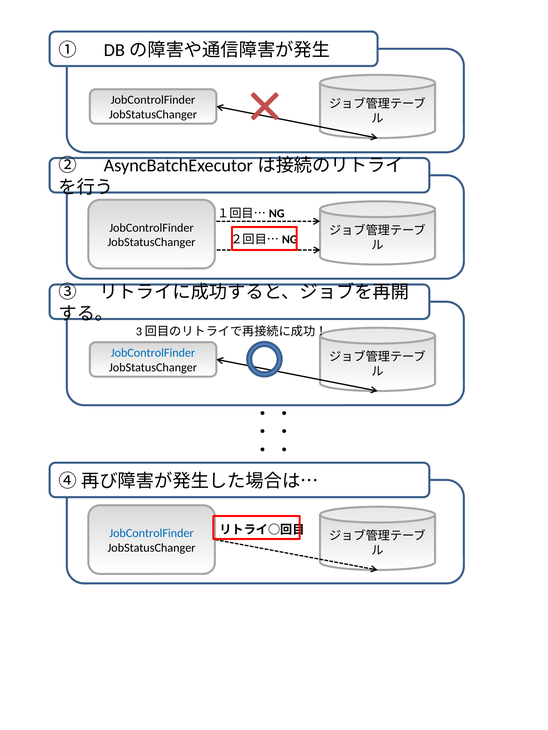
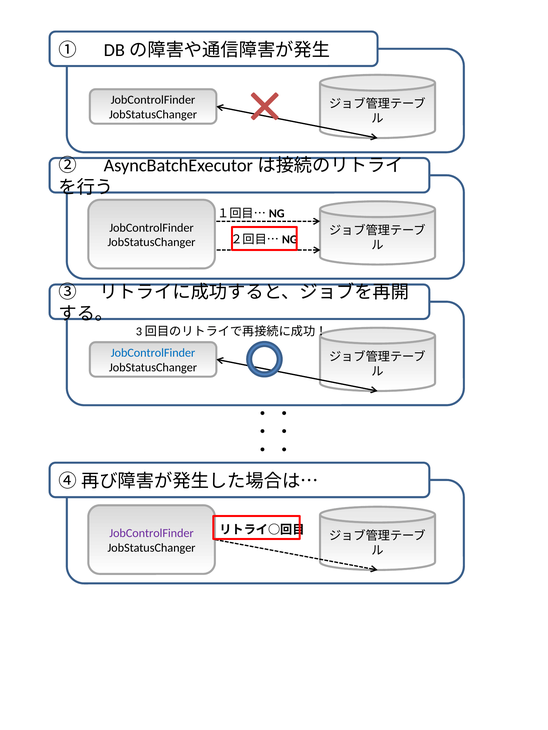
JobControlFinder colour: blue -> purple (151, 534)
